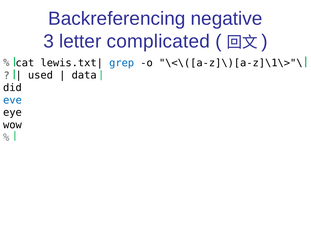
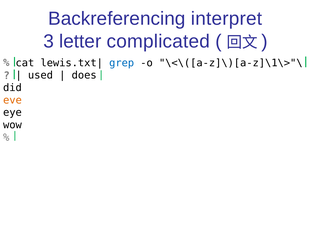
negative: negative -> interpret (226, 19)
data: data -> does (84, 75)
eve colour: blue -> orange (12, 100)
